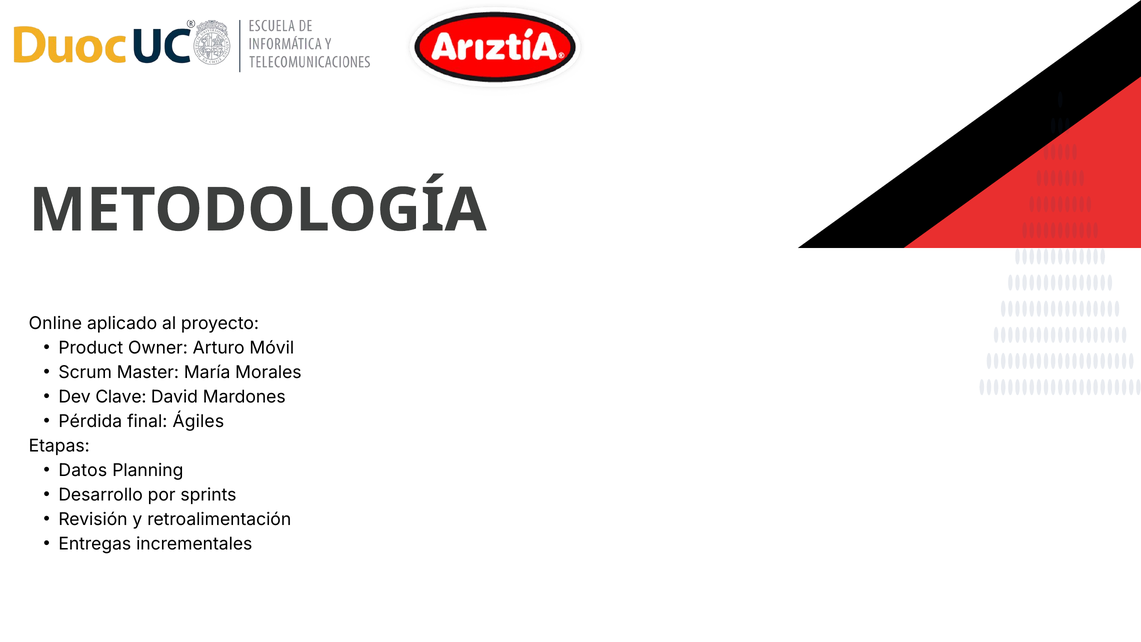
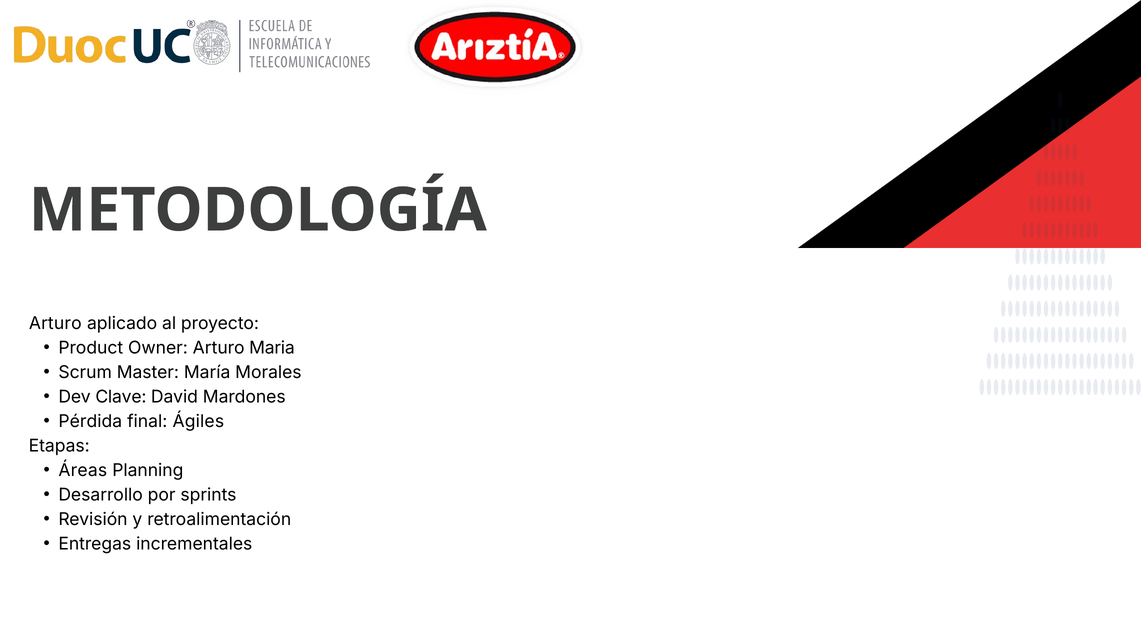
Online: Online -> Arturo (55, 323)
Móvil: Móvil -> Maria (272, 348)
Datos: Datos -> Áreas (83, 470)
